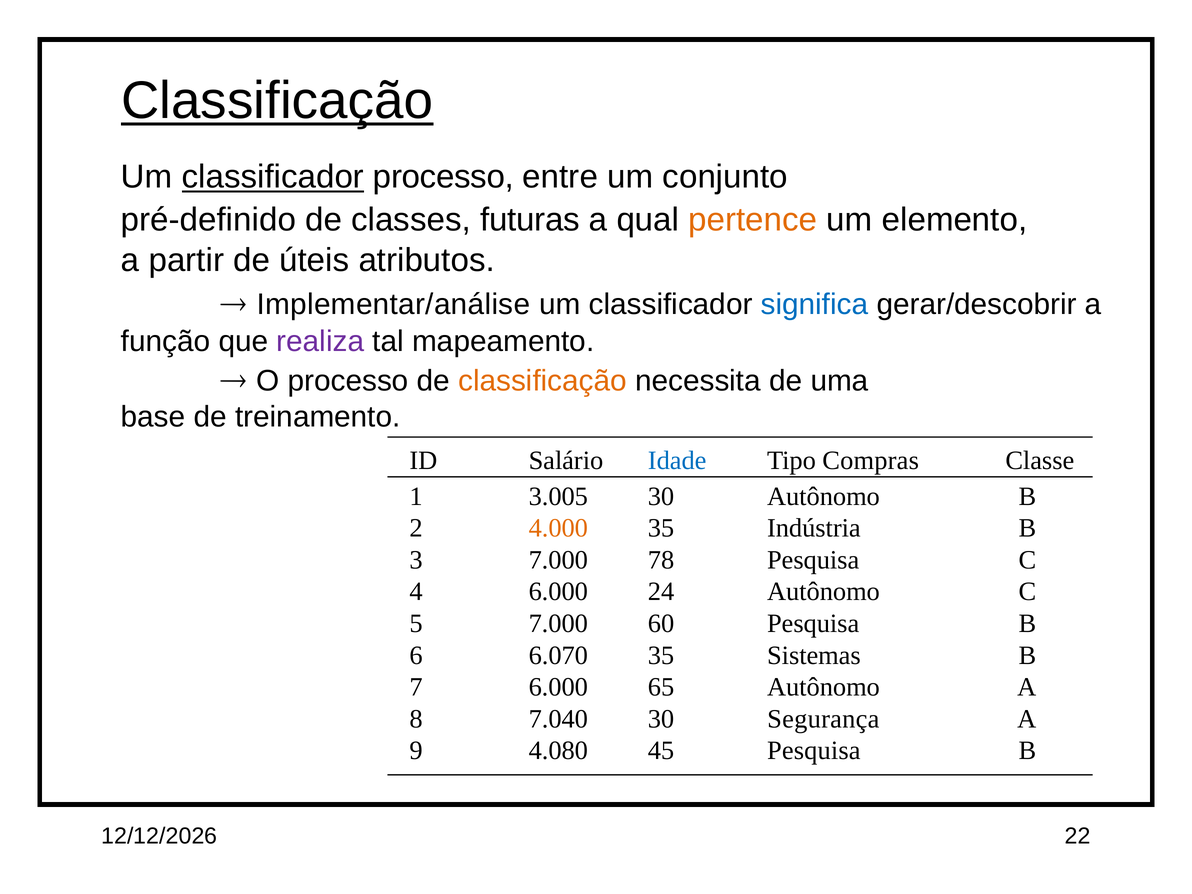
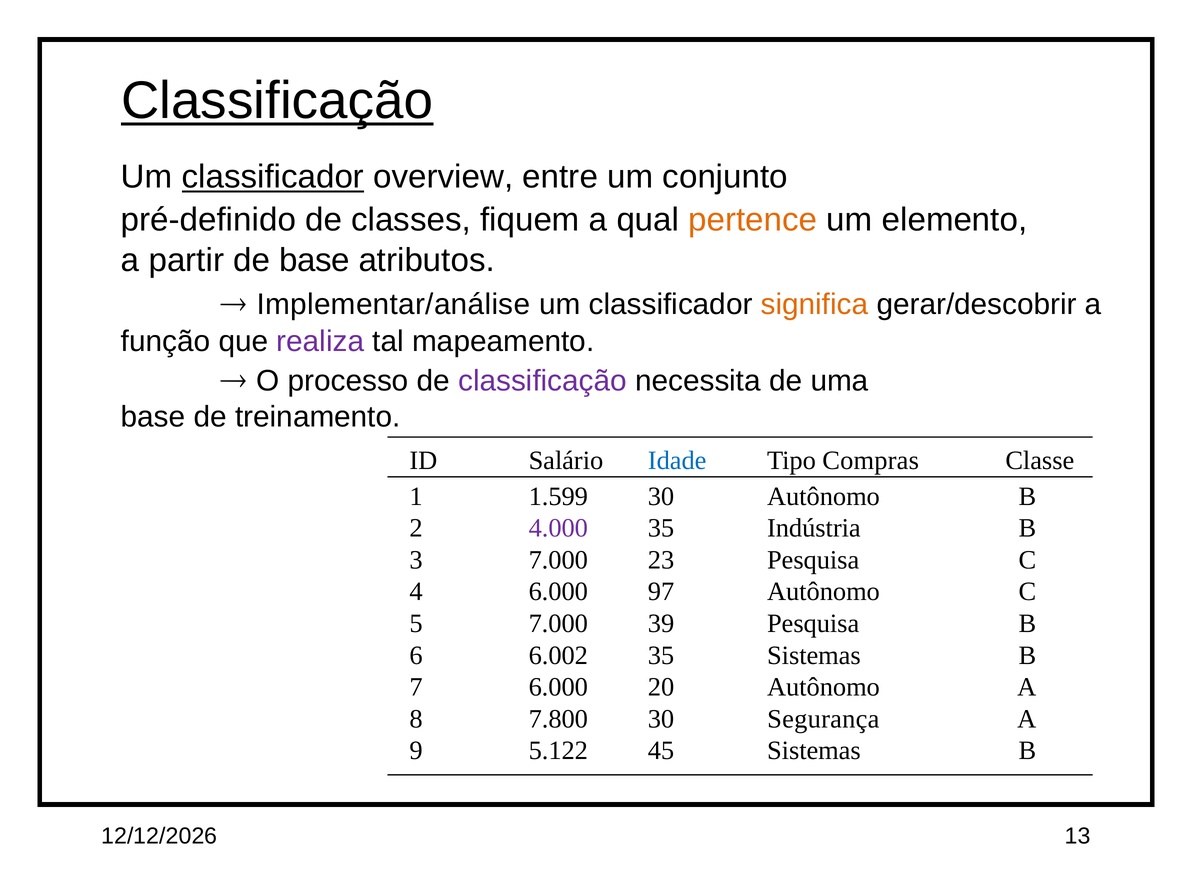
classificador processo: processo -> overview (443, 177)
futuras: futuras -> fiquem (530, 220)
de úteis: úteis -> base (314, 260)
significa colour: blue -> orange (815, 305)
classificação colour: orange -> purple (543, 381)
3.005: 3.005 -> 1.599 (558, 496)
4.000 colour: orange -> purple (558, 528)
78: 78 -> 23 (661, 560)
24: 24 -> 97 (661, 592)
60: 60 -> 39 (661, 623)
6.070: 6.070 -> 6.002 (558, 655)
65: 65 -> 20 (661, 687)
7.040: 7.040 -> 7.800 (558, 719)
4.080: 4.080 -> 5.122 (558, 751)
45 Pesquisa: Pesquisa -> Sistemas (814, 751)
22: 22 -> 13 (1078, 836)
